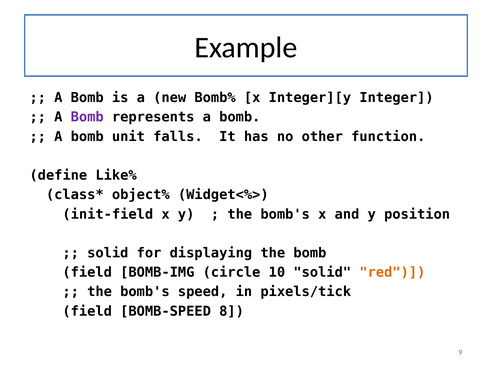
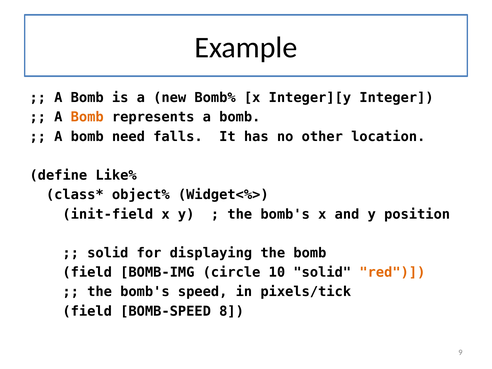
Bomb colour: purple -> orange (87, 117)
unit: unit -> need (128, 137)
function: function -> location (388, 137)
